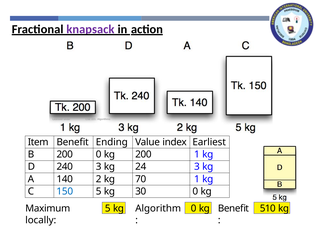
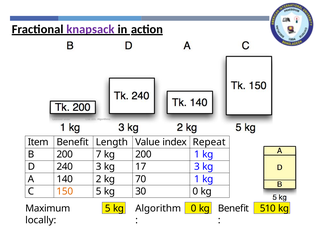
Ending: Ending -> Length (112, 142)
Earliest: Earliest -> Repeat (209, 142)
200 0: 0 -> 7 (99, 155)
24: 24 -> 17 (141, 167)
150 colour: blue -> orange (65, 192)
